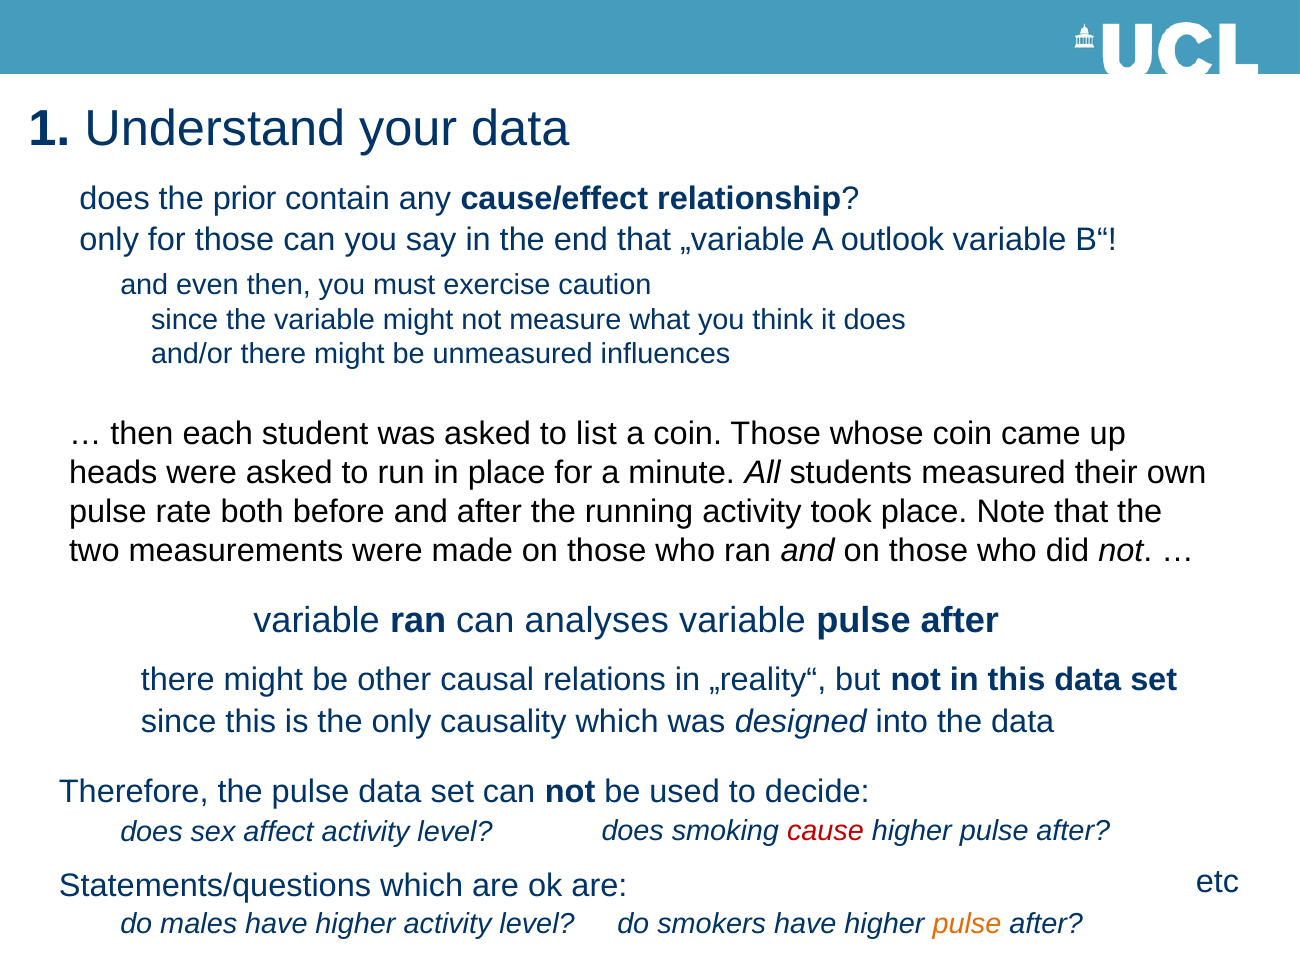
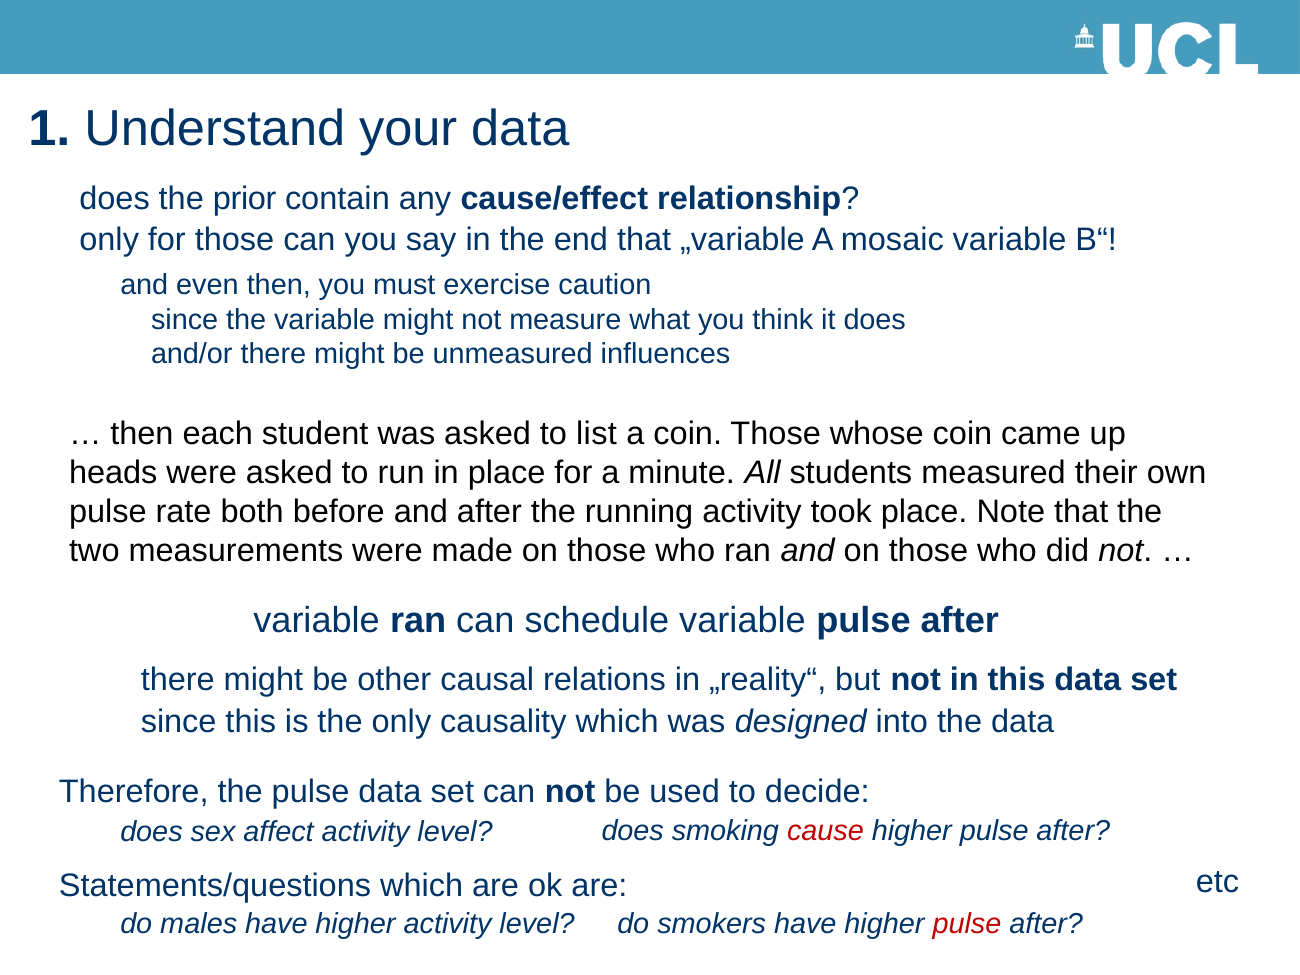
outlook: outlook -> mosaic (892, 239)
analyses: analyses -> schedule (597, 621)
pulse colour: orange -> red (967, 924)
